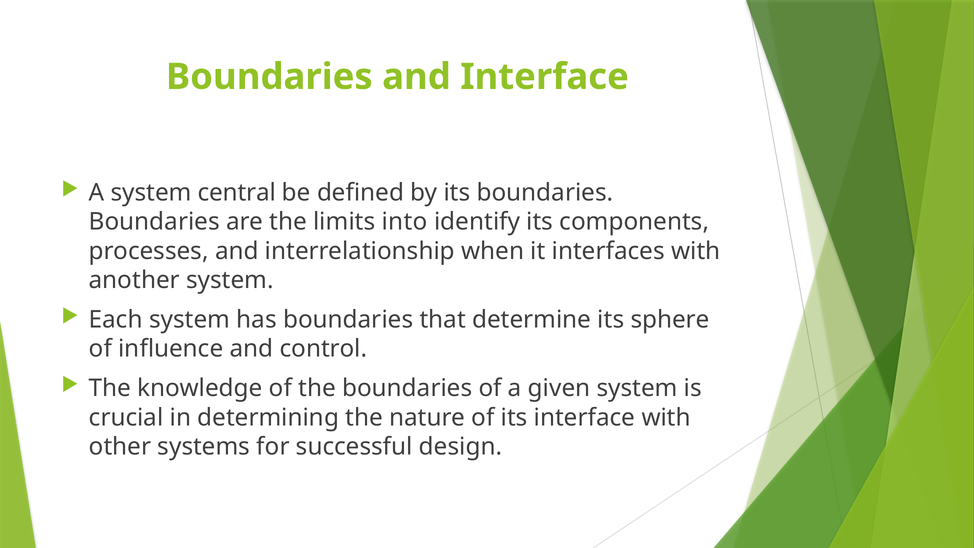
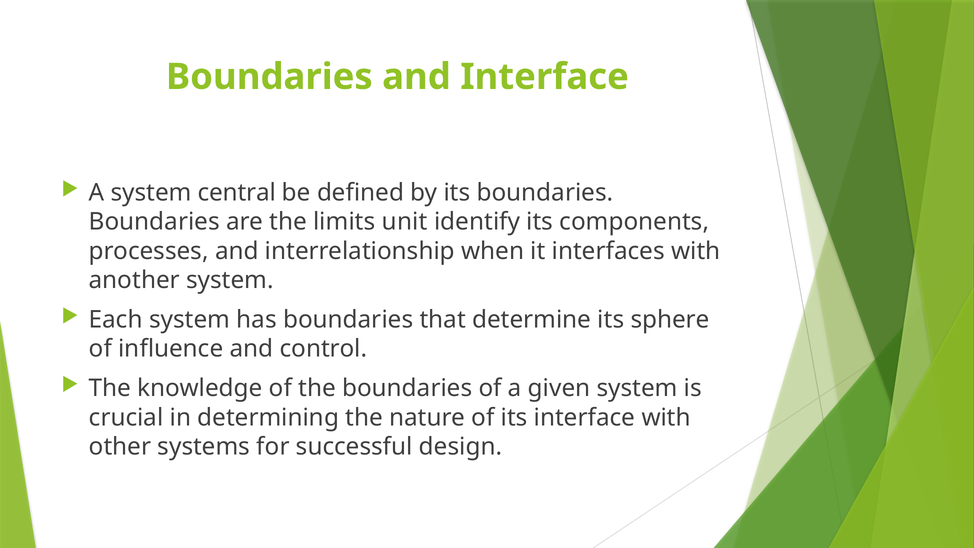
into: into -> unit (405, 222)
